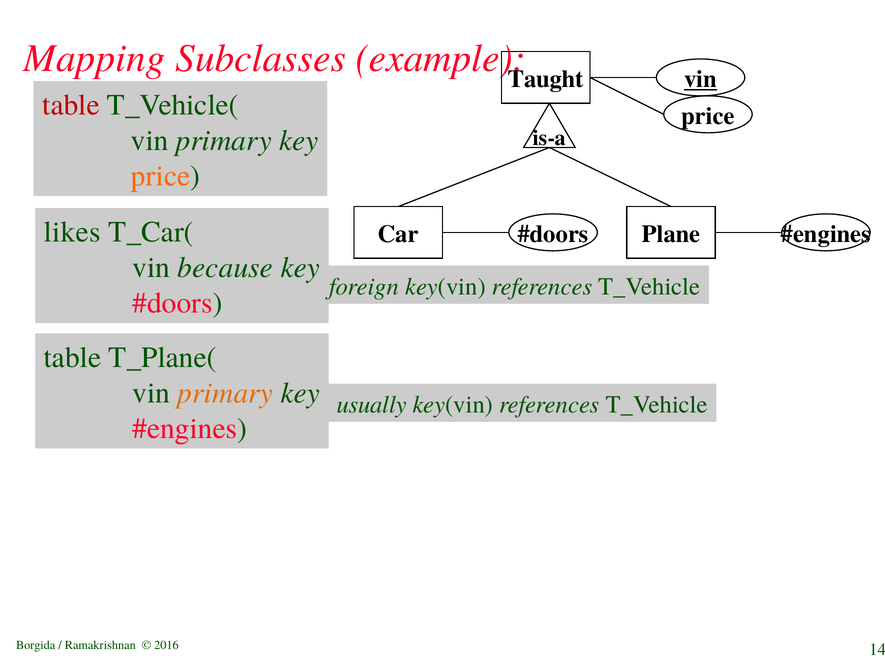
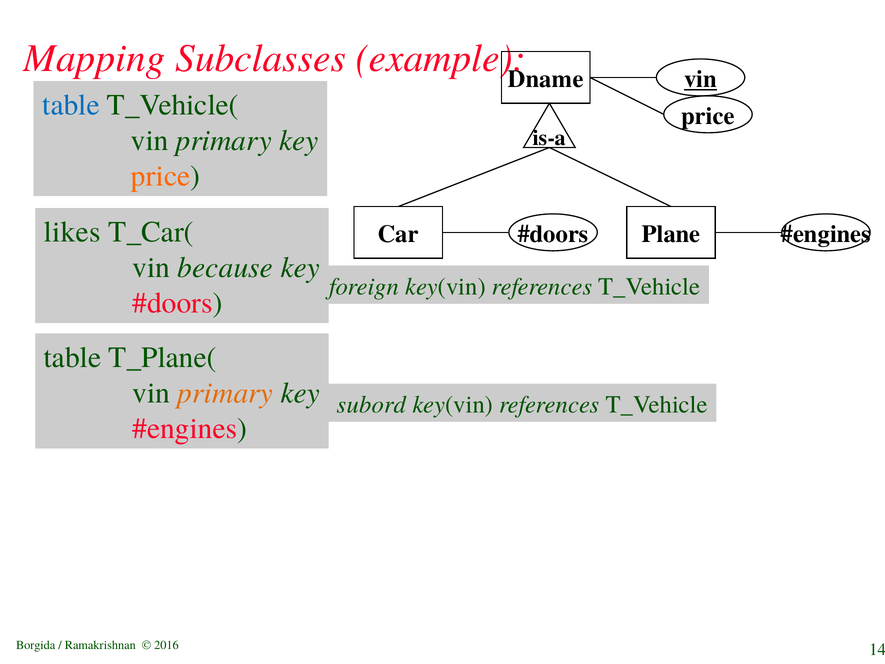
Taught: Taught -> Dname (546, 79)
table colour: red -> blue (71, 105)
usually: usually -> subord (371, 404)
